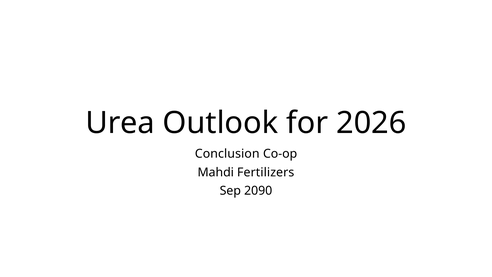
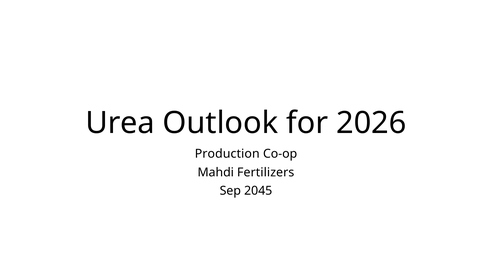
Conclusion: Conclusion -> Production (227, 154)
2090: 2090 -> 2045 (258, 191)
